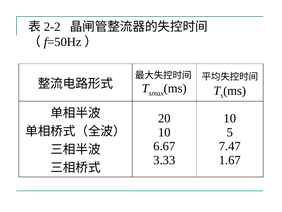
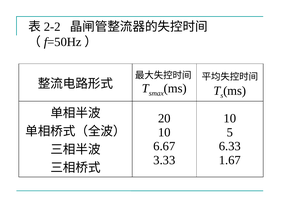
7.47: 7.47 -> 6.33 (230, 146)
